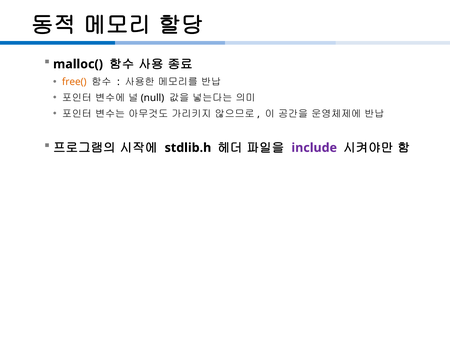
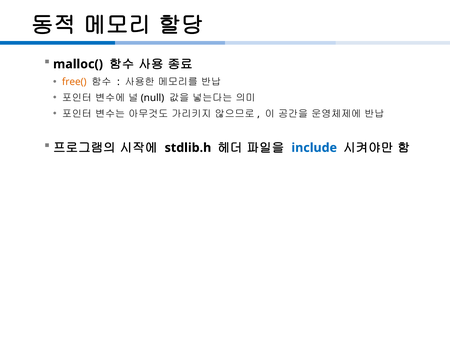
include colour: purple -> blue (314, 148)
